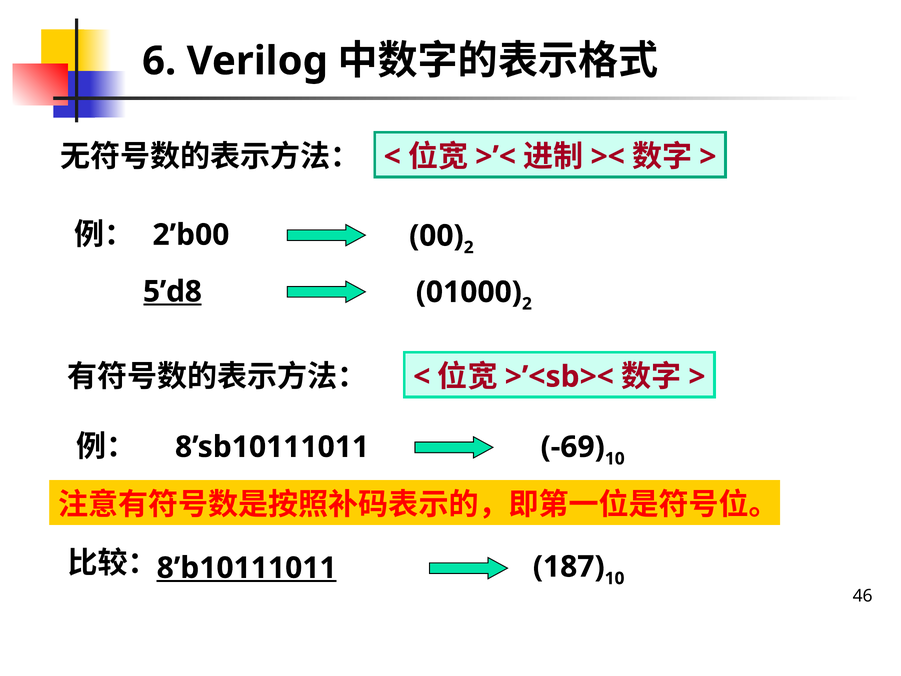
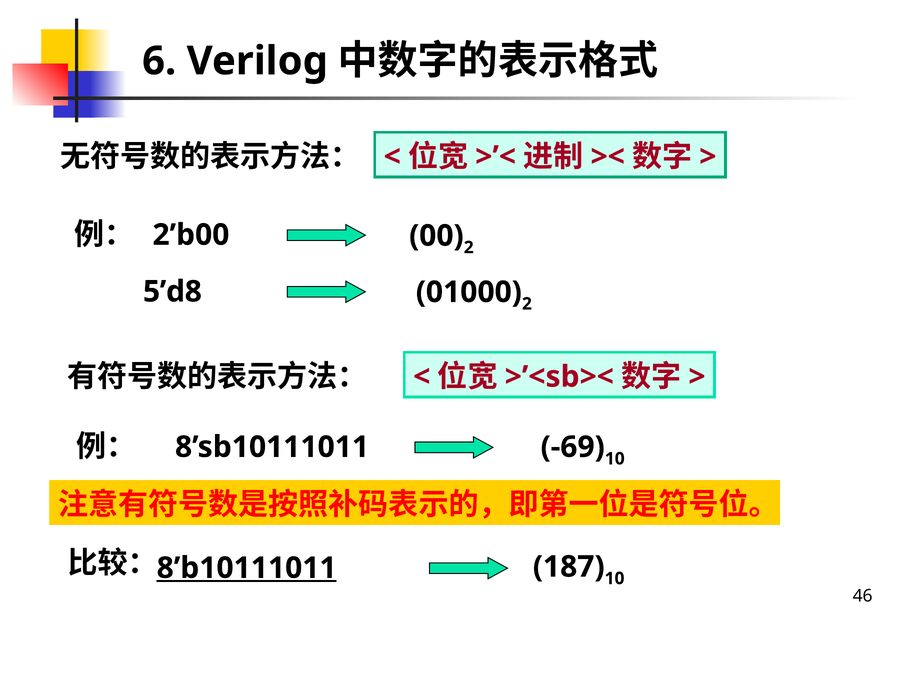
5’d8 underline: present -> none (172, 292)
